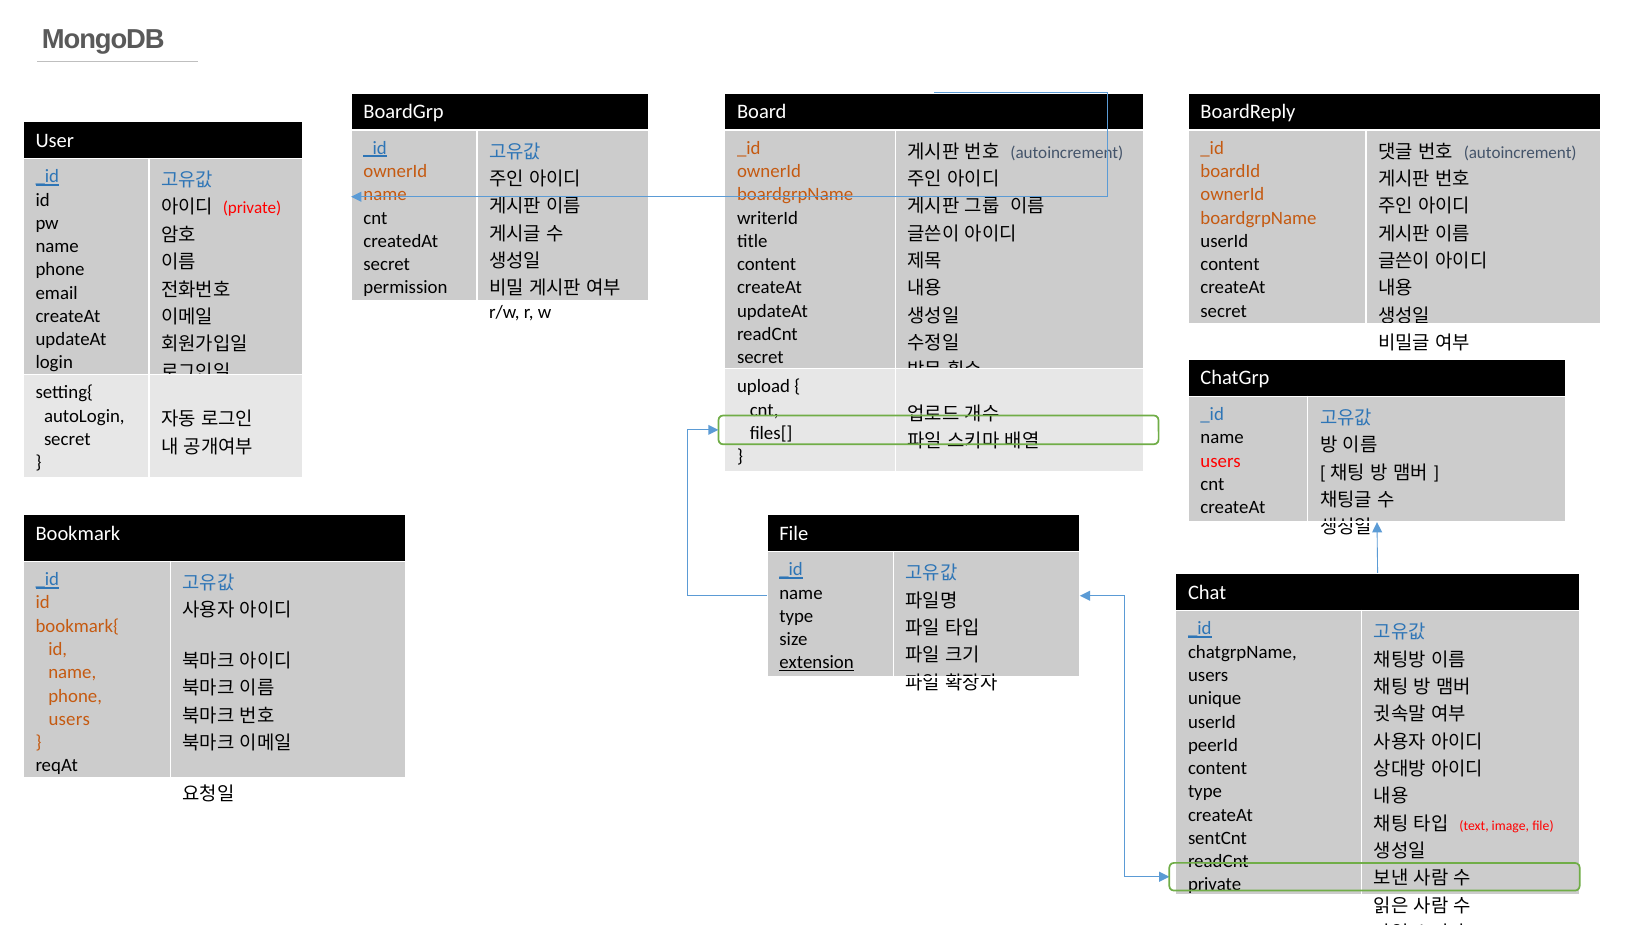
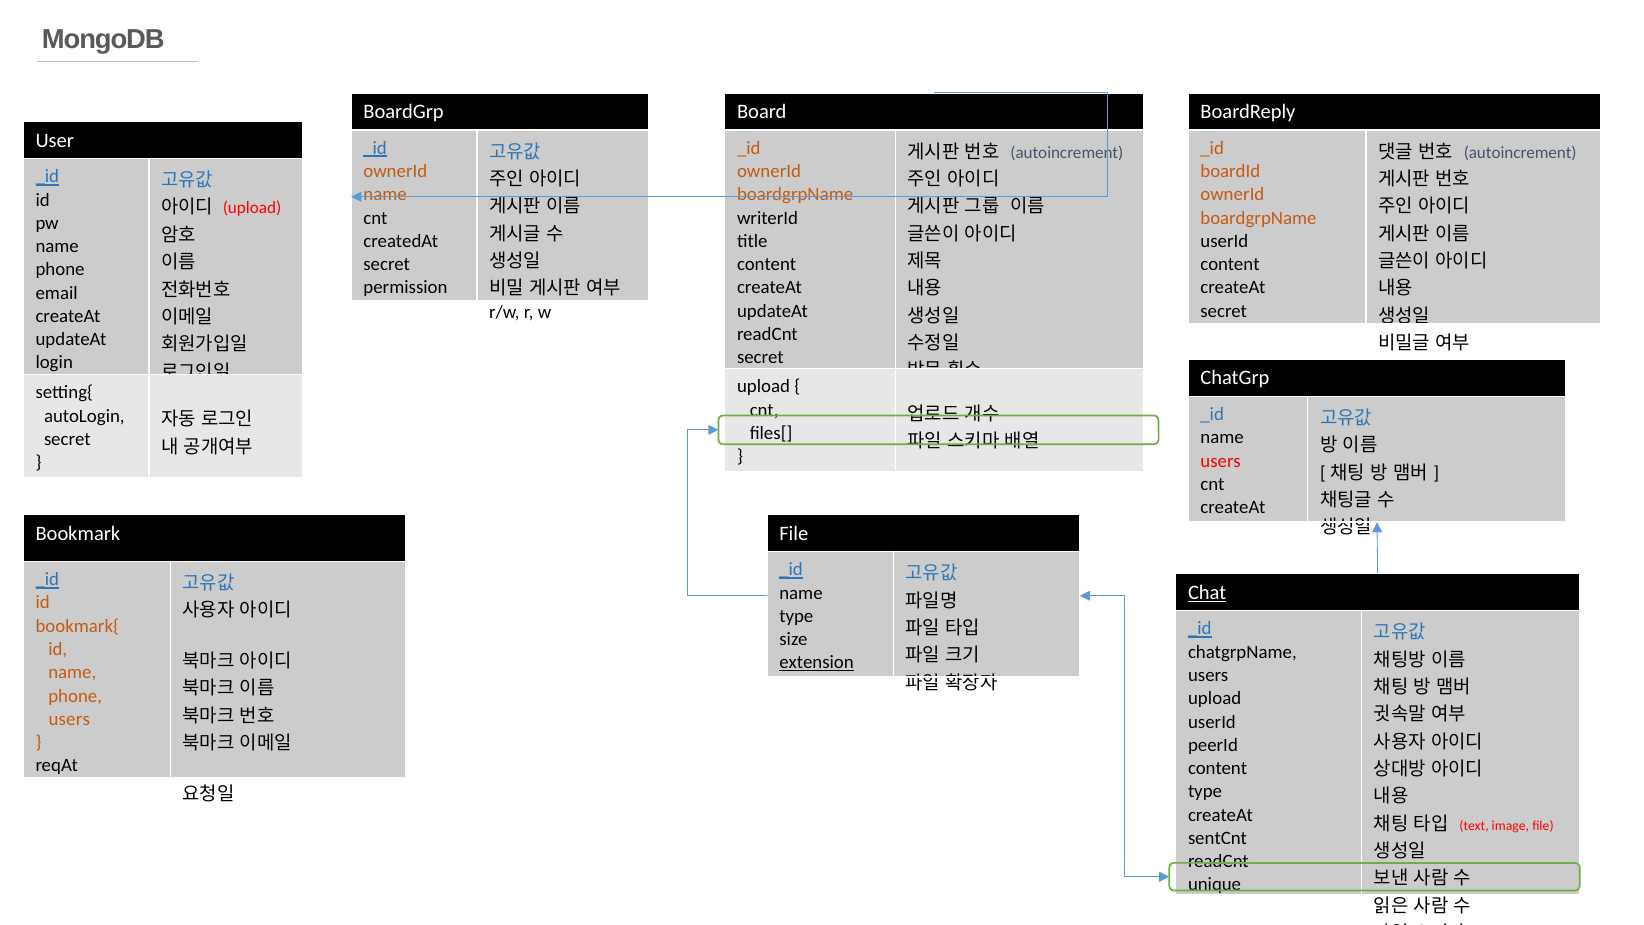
private: private -> upload (252, 208)
Chat underline: none -> present (1207, 592)
unique: unique -> upload (1215, 698)
private: private -> unique (1215, 884)
